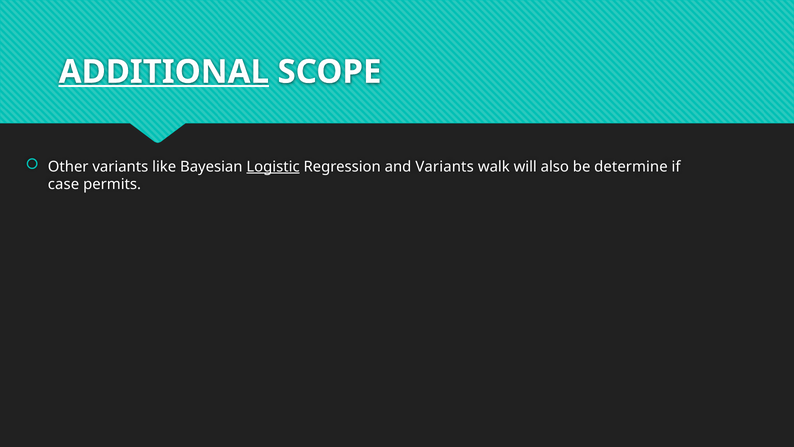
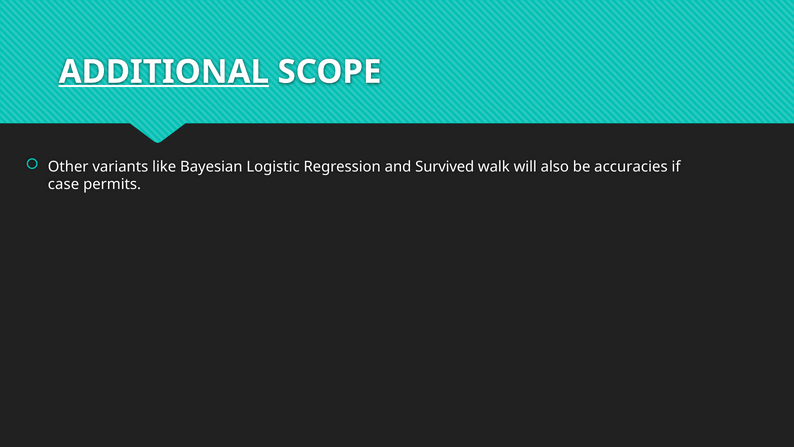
Logistic underline: present -> none (273, 167)
and Variants: Variants -> Survived (445, 167)
determine: determine -> accuracies (631, 167)
